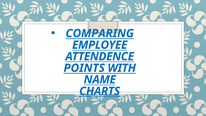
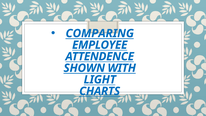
POINTS: POINTS -> SHOWN (84, 68)
NAME: NAME -> LIGHT (100, 80)
